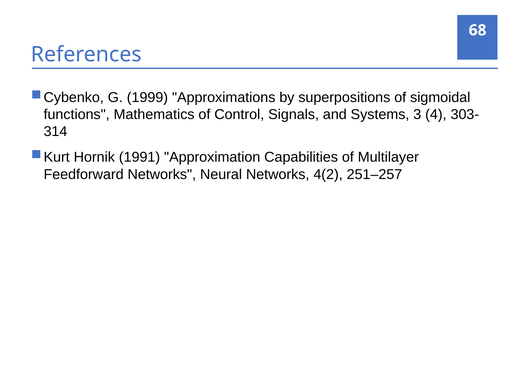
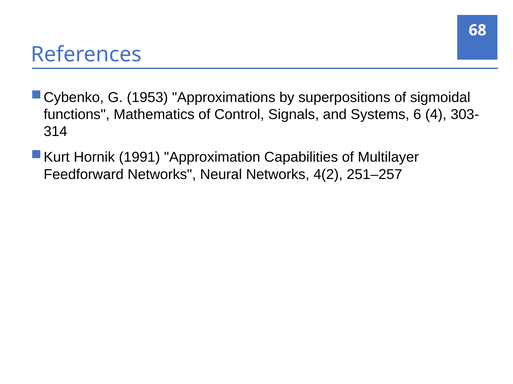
1999: 1999 -> 1953 (147, 98)
3: 3 -> 6 (417, 115)
